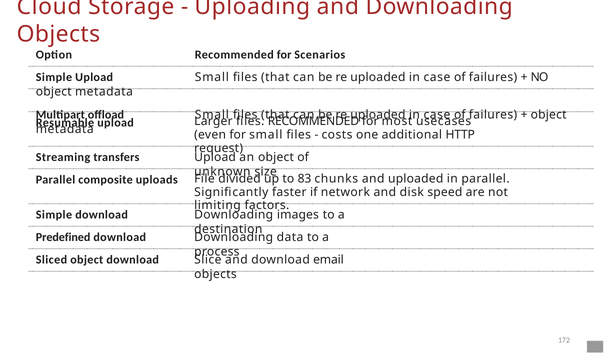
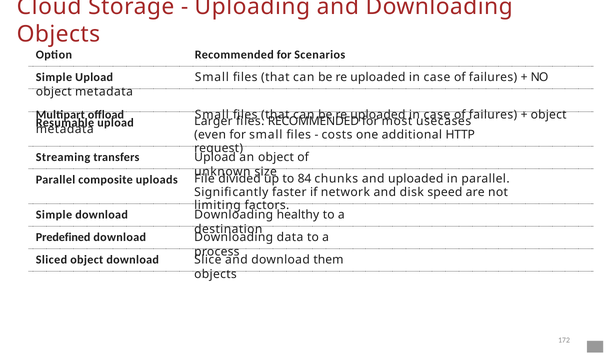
83: 83 -> 84 (305, 179)
images: images -> healthy (298, 215)
email: email -> them (328, 260)
